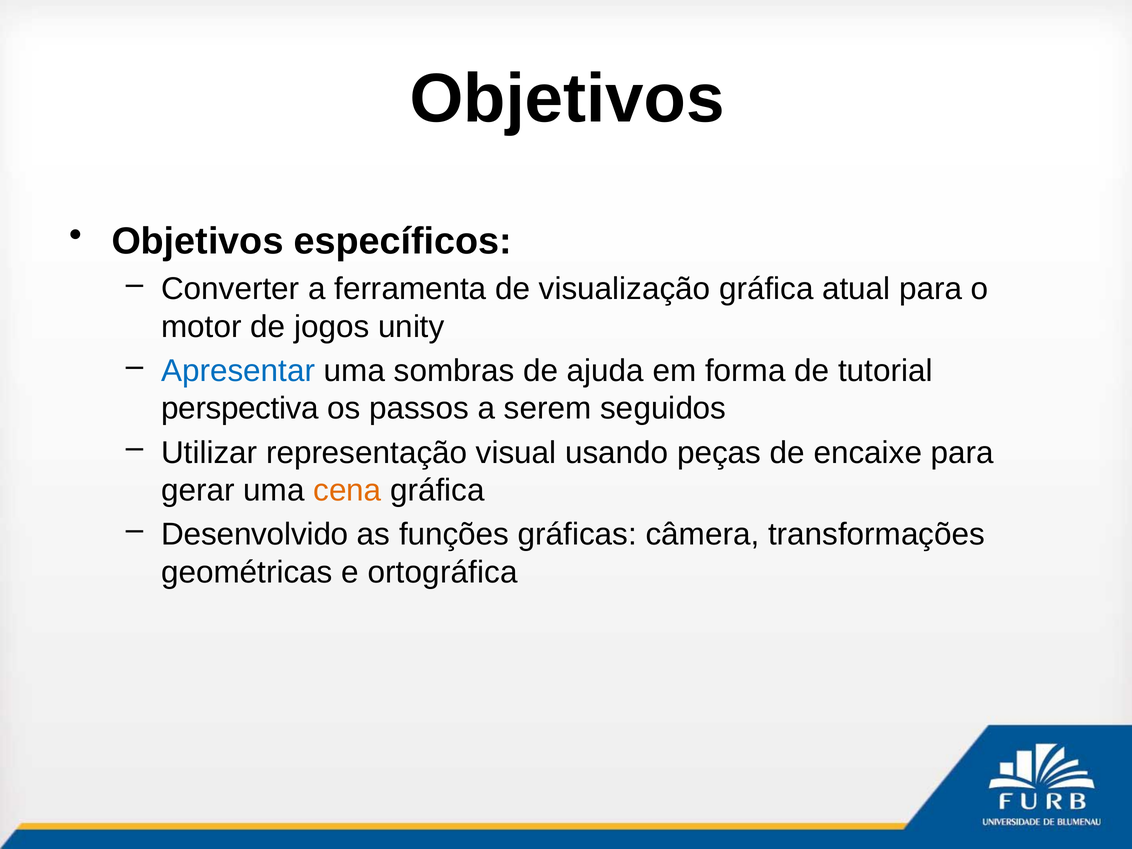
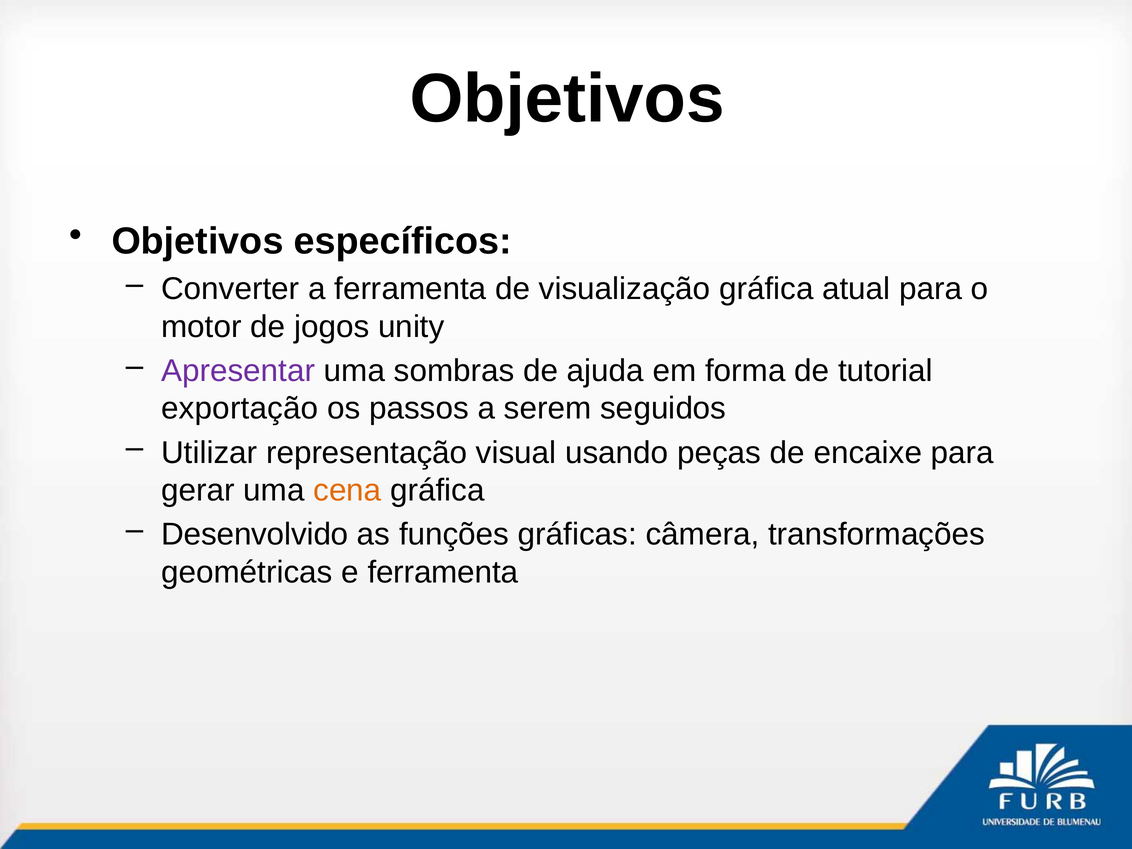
Apresentar colour: blue -> purple (238, 371)
perspectiva: perspectiva -> exportação (240, 409)
e ortográfica: ortográfica -> ferramenta (443, 572)
